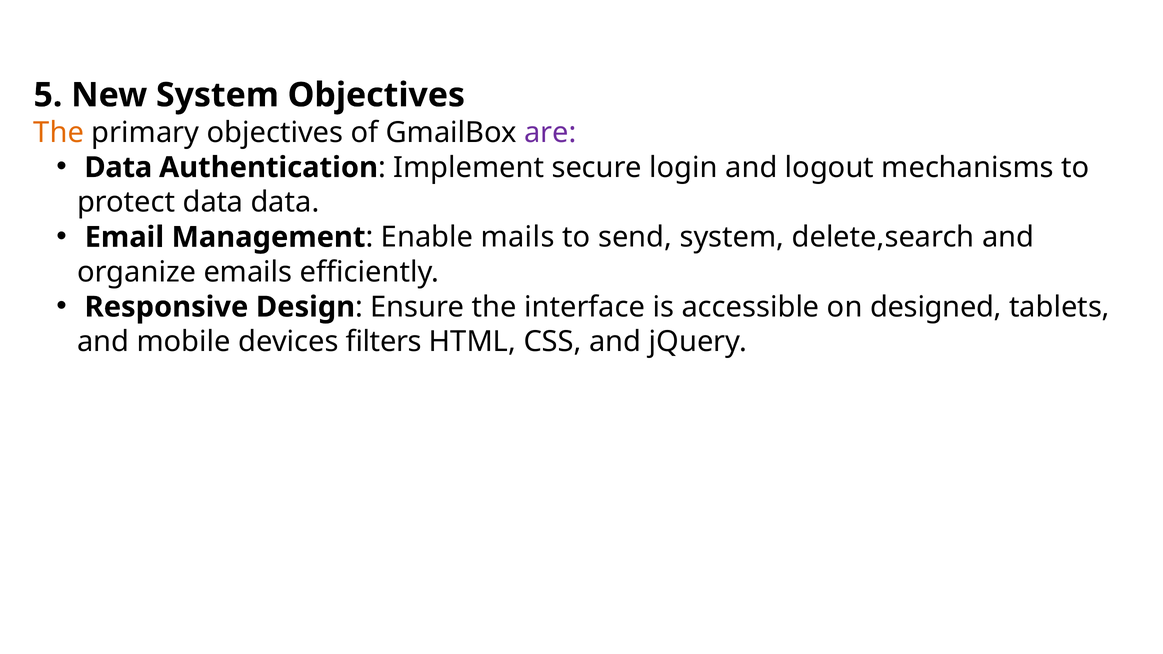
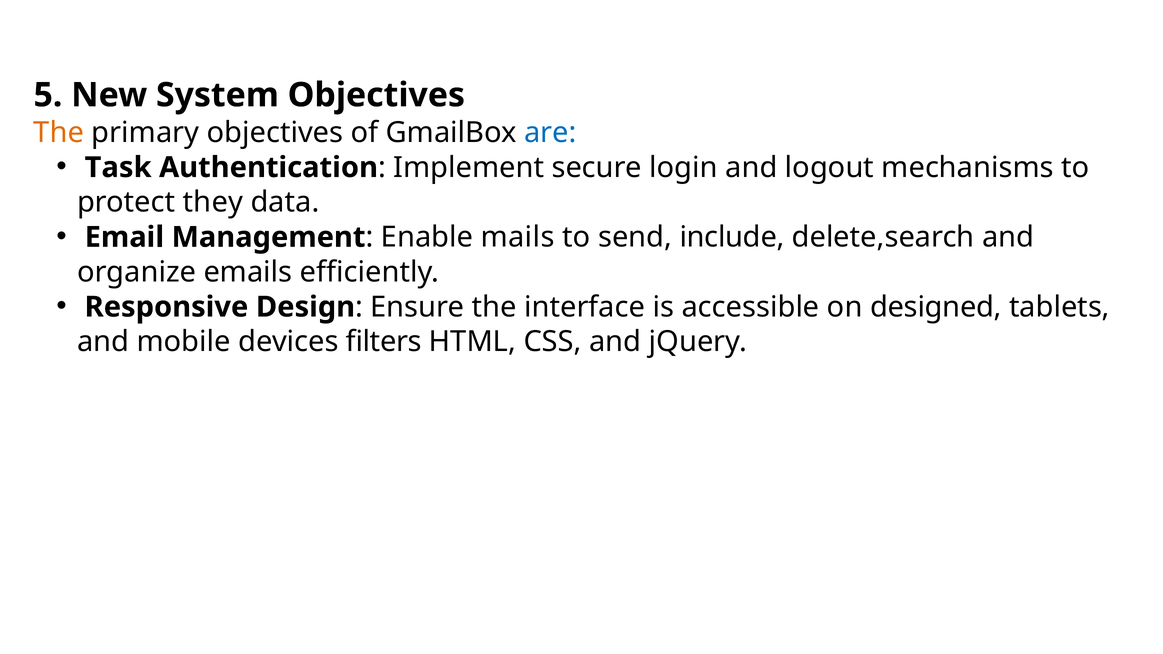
are colour: purple -> blue (550, 133)
Data: Data -> Task (118, 167)
protect data: data -> they (213, 202)
send system: system -> include (732, 237)
